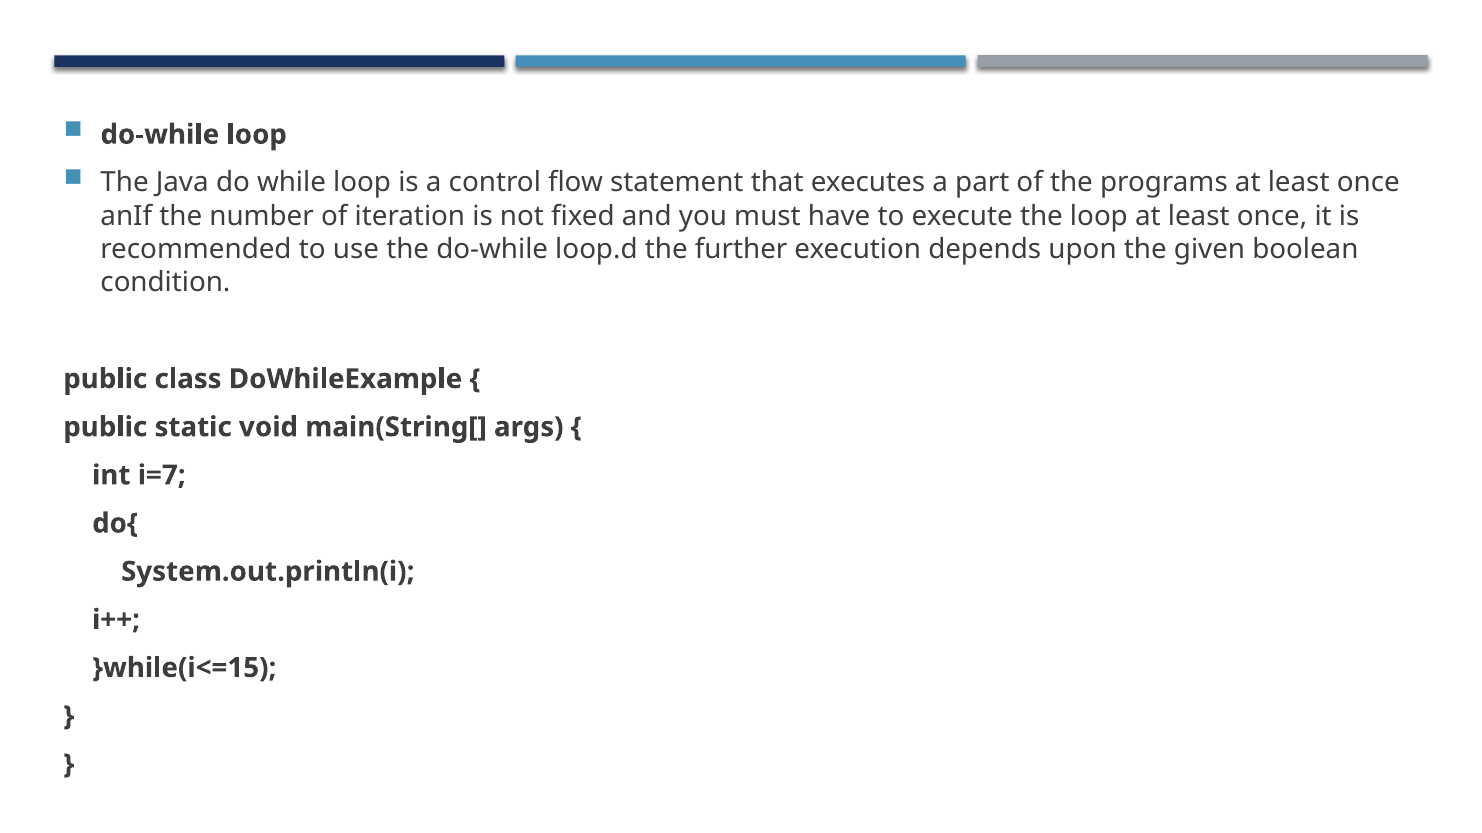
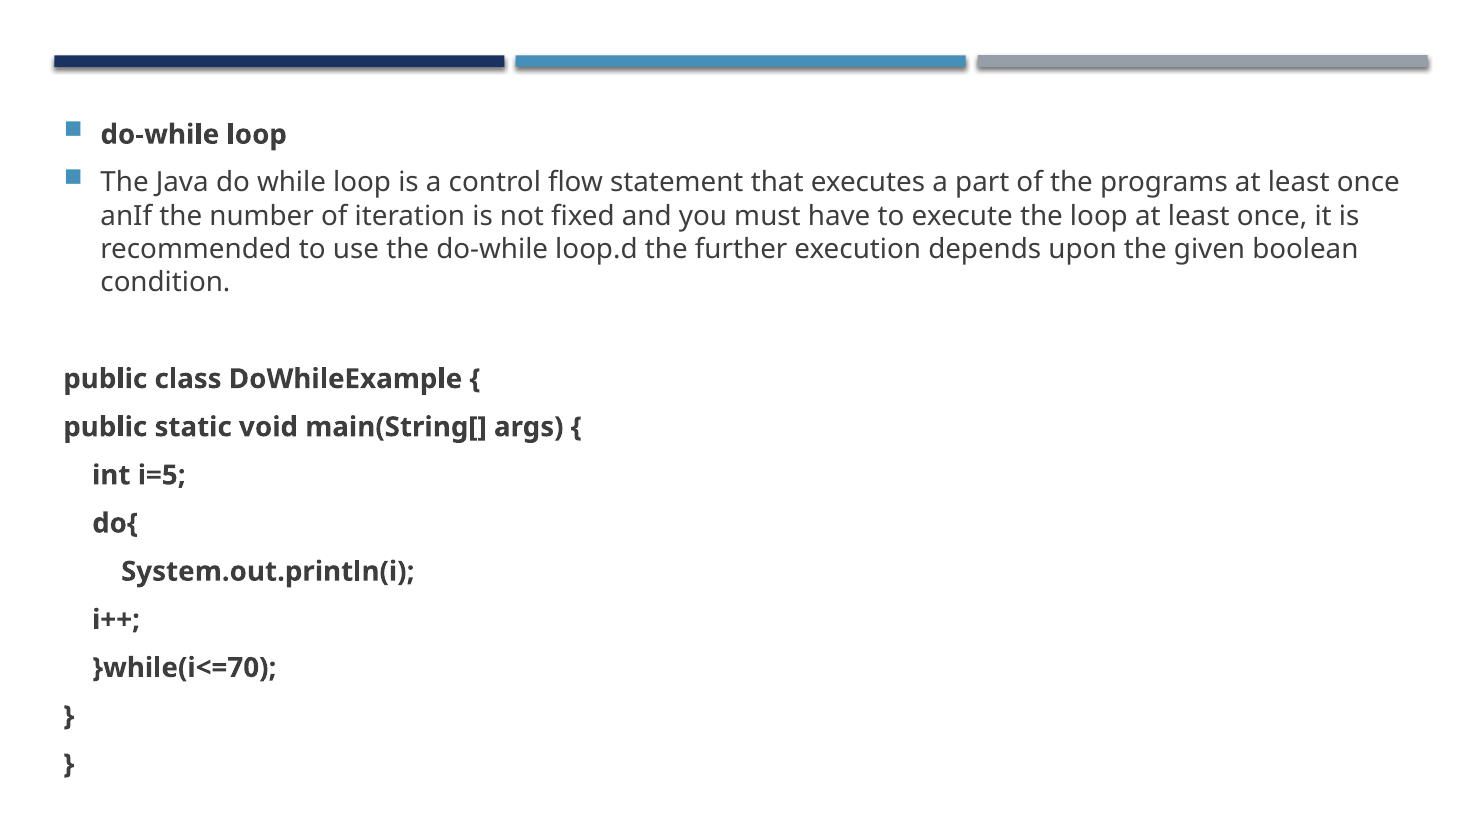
i=7: i=7 -> i=5 (162, 476)
}while(i<=15: }while(i<=15 -> }while(i<=70 (184, 668)
